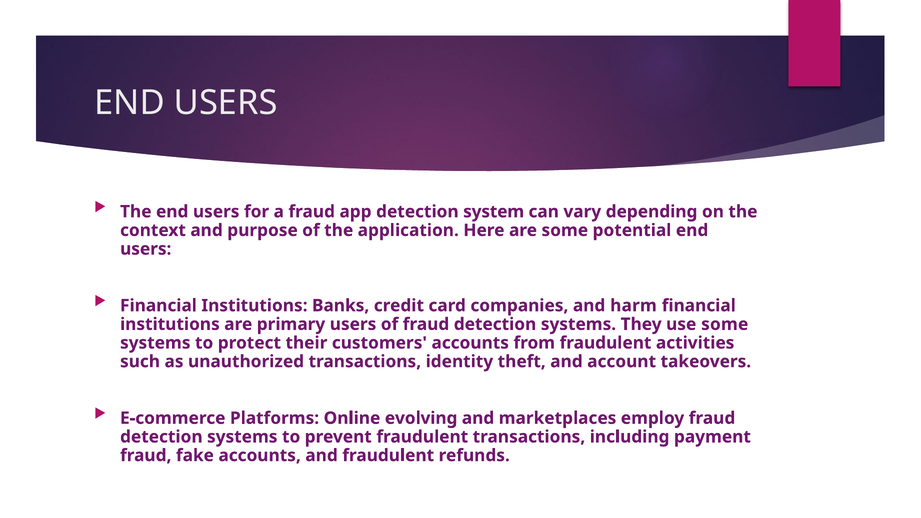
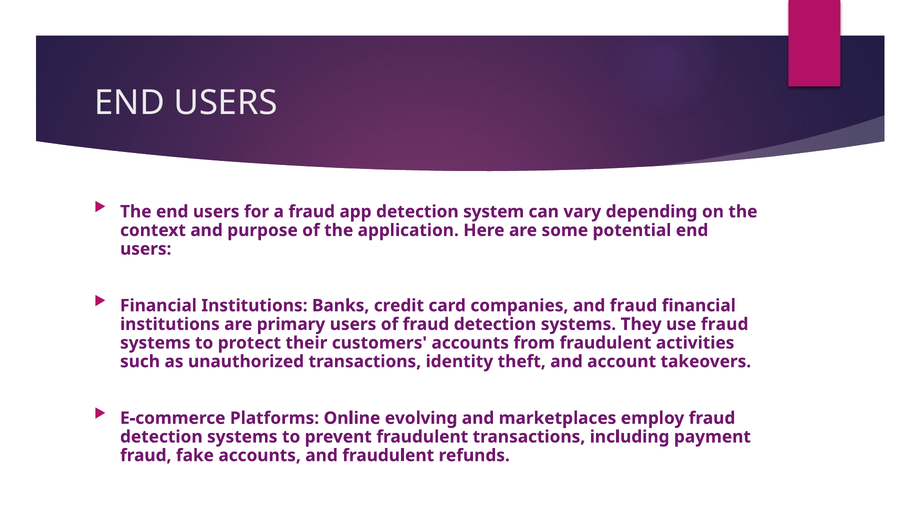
and harm: harm -> fraud (633, 306)
use some: some -> fraud (725, 324)
